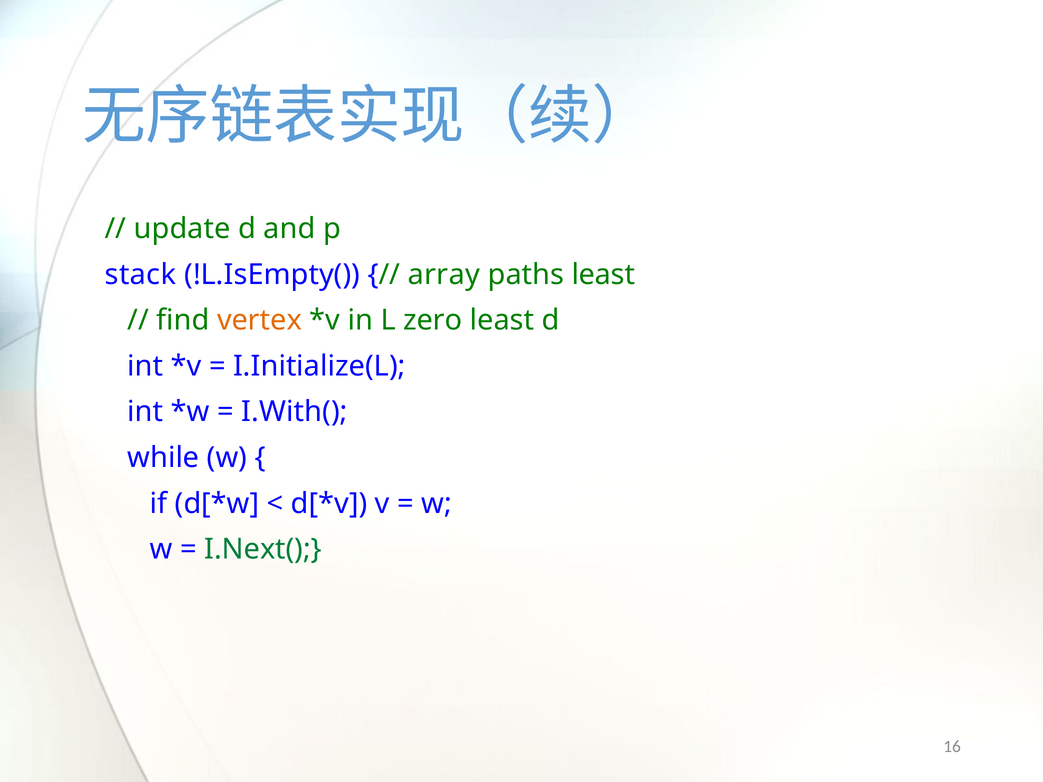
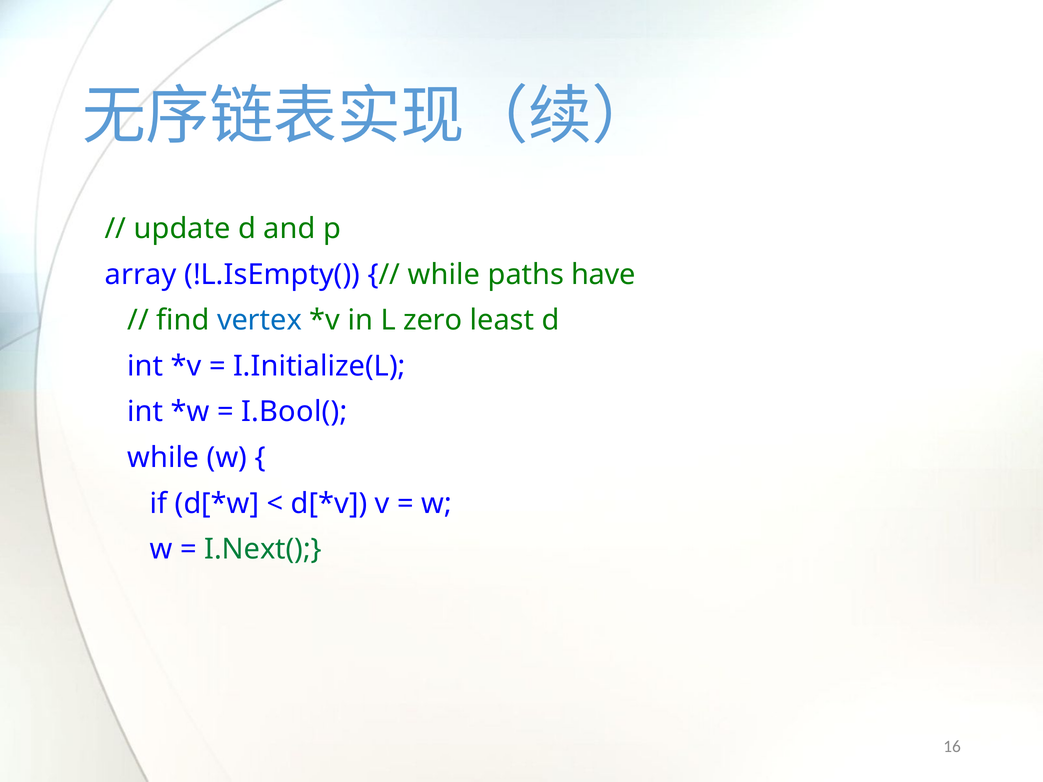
stack: stack -> array (141, 275)
array: array -> while (444, 275)
paths least: least -> have (603, 275)
vertex colour: orange -> blue (259, 320)
I.With(: I.With( -> I.Bool( (294, 412)
